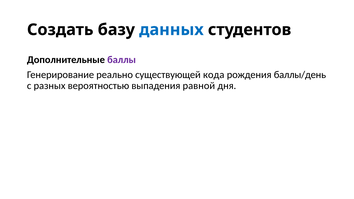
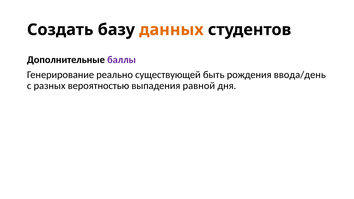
данных colour: blue -> orange (171, 30)
кода: кода -> быть (214, 75)
баллы/день: баллы/день -> ввода/день (300, 75)
